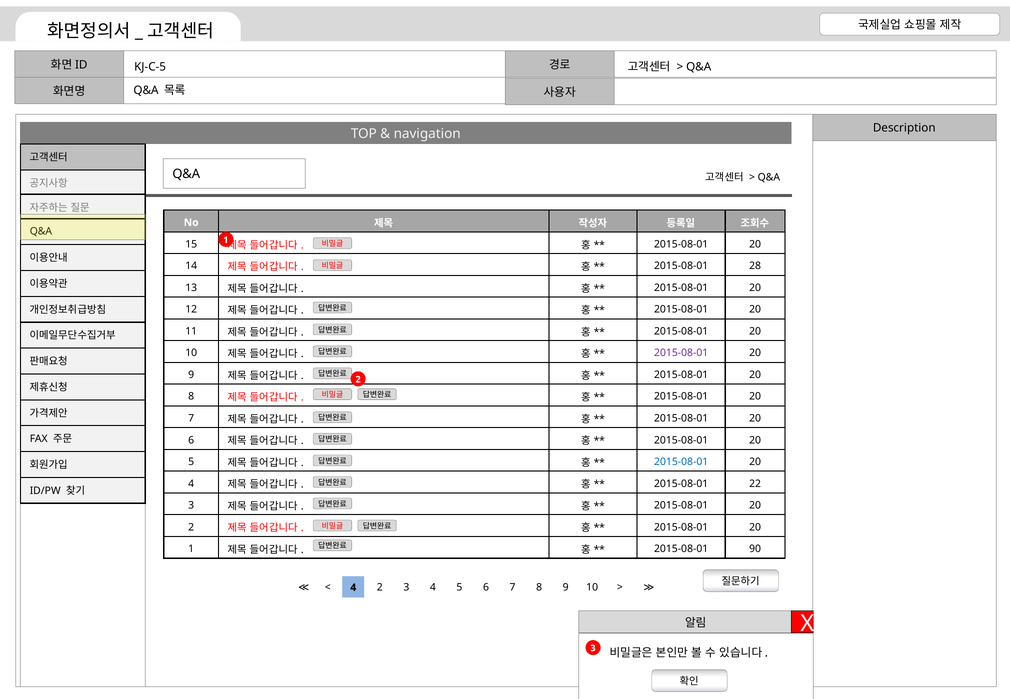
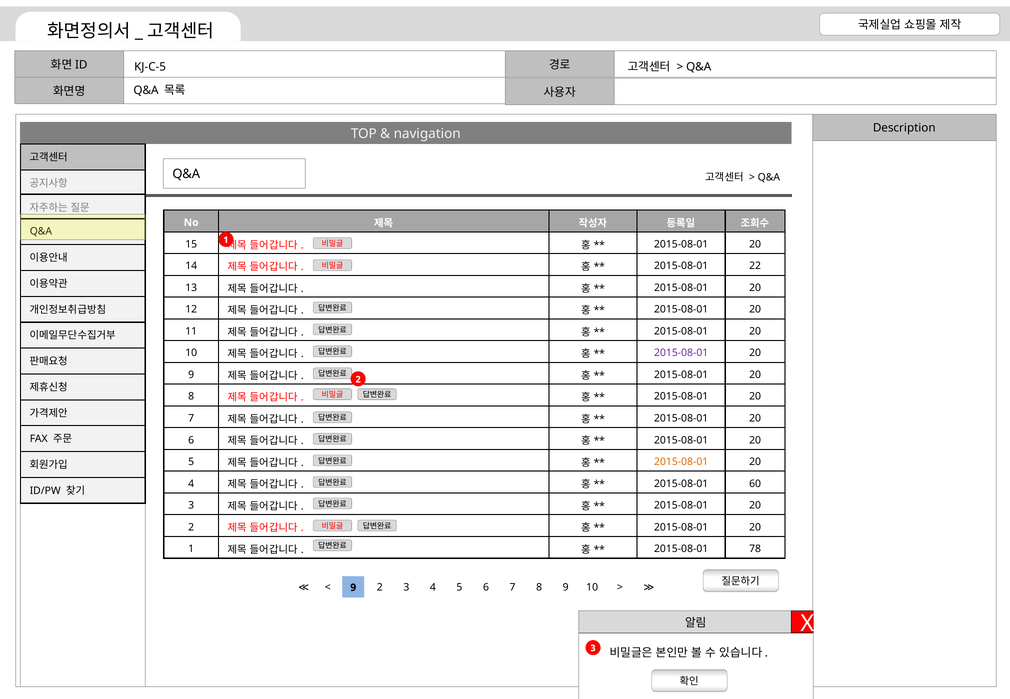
28: 28 -> 22 (755, 266)
2015-08-01 colour: blue -> orange (681, 462)
22: 22 -> 60 (755, 484)
90: 90 -> 78 (755, 549)
4: 4 -> 9 (353, 588)
